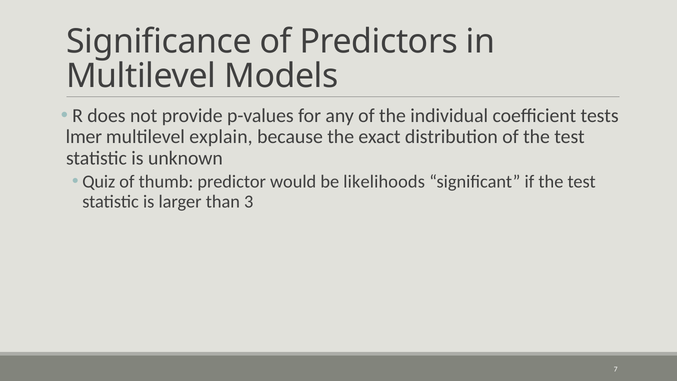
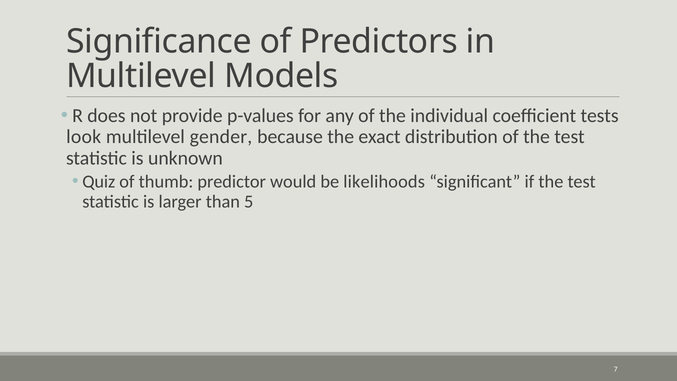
lmer: lmer -> look (84, 137)
explain: explain -> gender (221, 137)
3: 3 -> 5 (249, 201)
